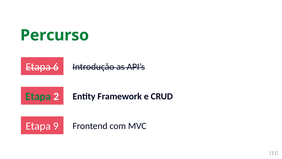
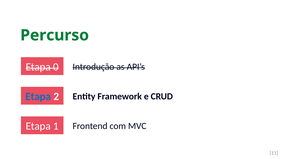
6: 6 -> 0 (56, 67)
Etapa colour: green -> blue (38, 96)
9: 9 -> 1 (56, 126)
